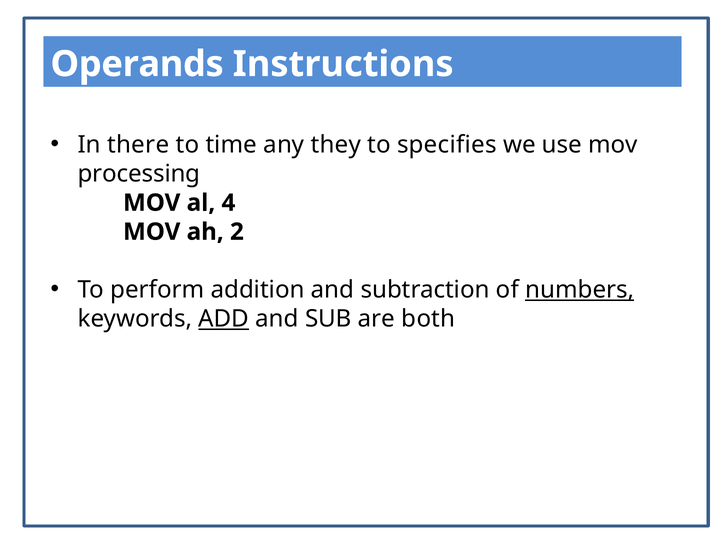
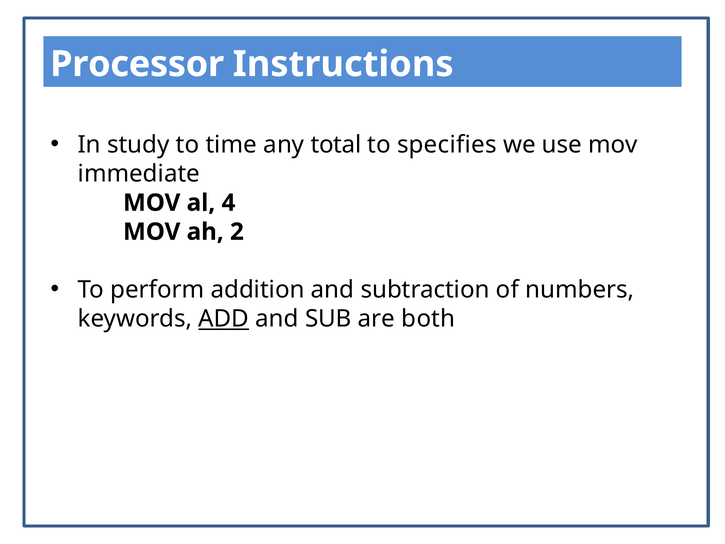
Operands: Operands -> Processor (137, 64)
there: there -> study (138, 145)
they: they -> total (336, 145)
processing: processing -> immediate (139, 174)
numbers underline: present -> none (580, 290)
